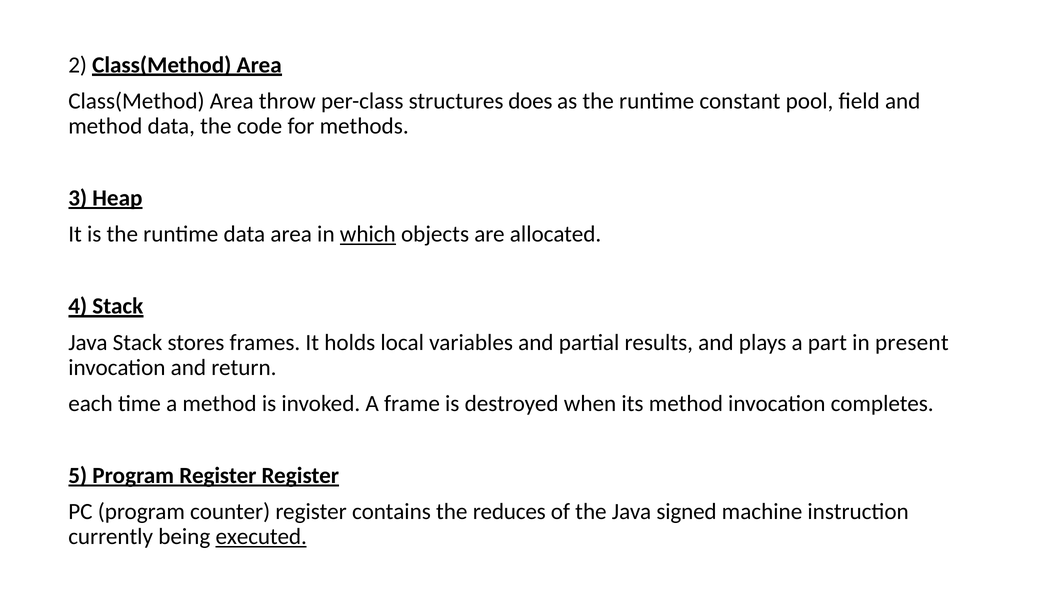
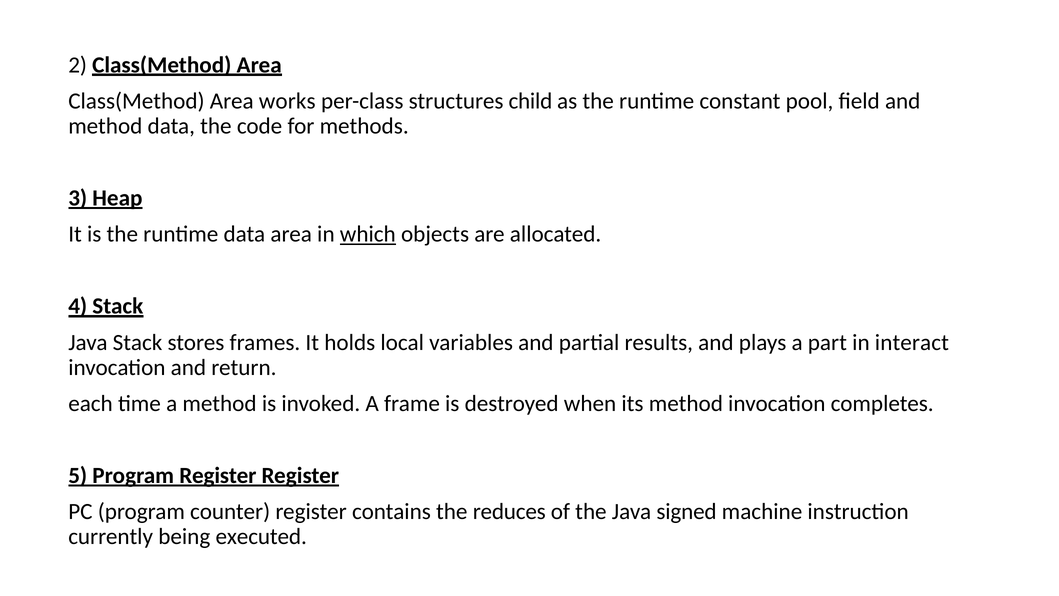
throw: throw -> works (287, 101)
does: does -> child (530, 101)
present: present -> interact (912, 342)
executed underline: present -> none (261, 536)
